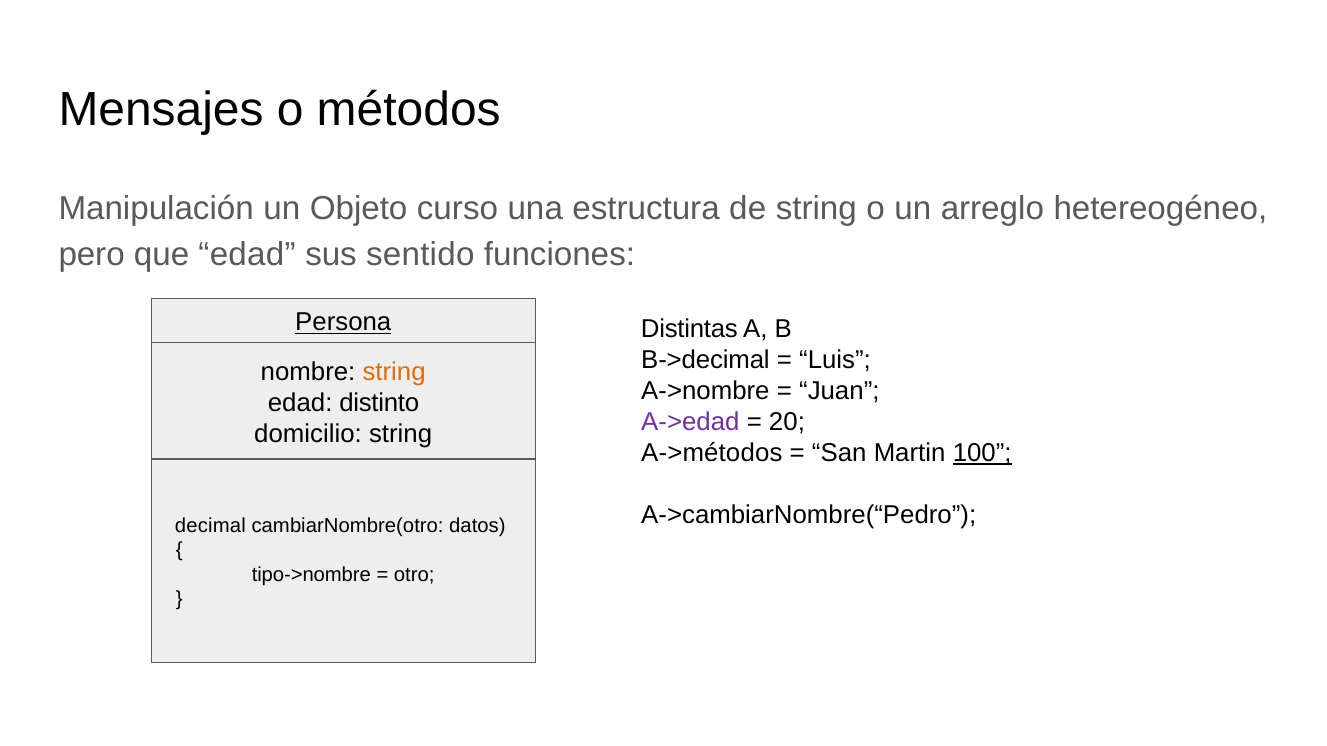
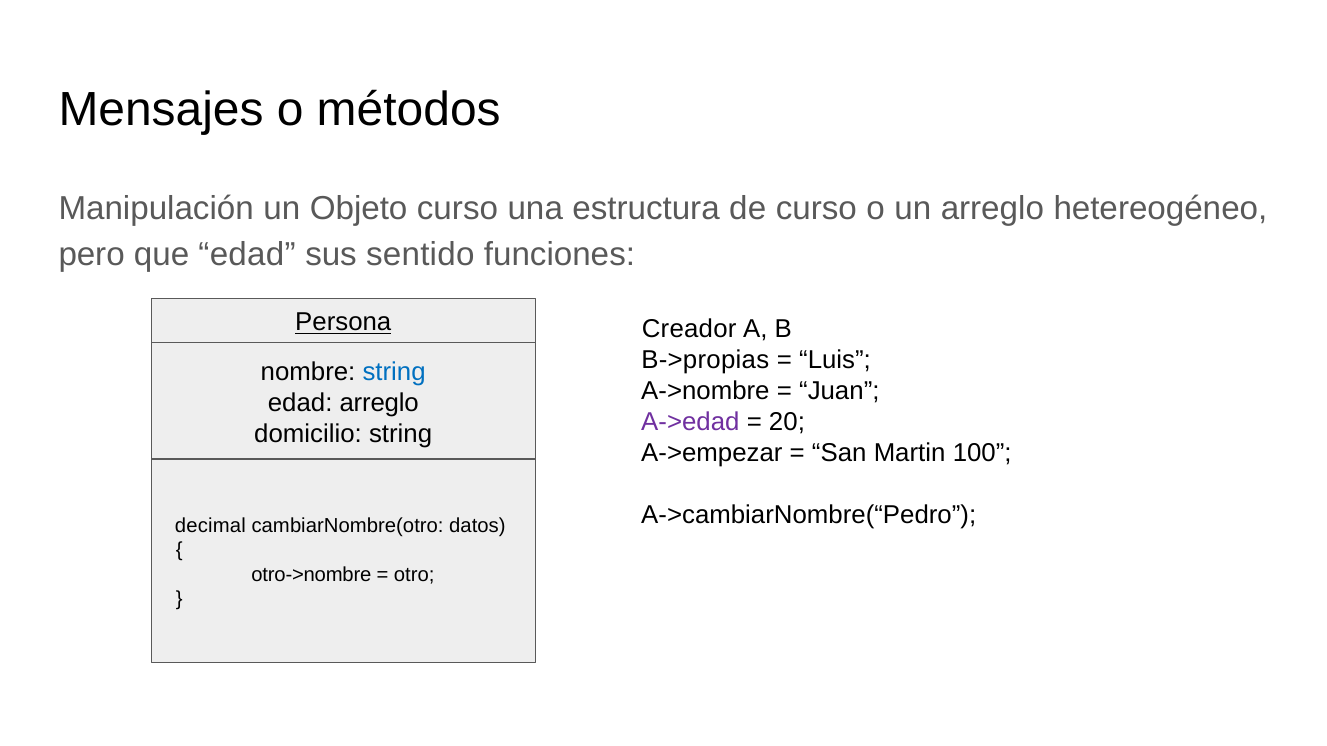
de string: string -> curso (816, 209)
Distintas: Distintas -> Creador (689, 329)
B->decimal: B->decimal -> B->propias (705, 360)
string colour: orange -> blue (394, 372)
edad distinto: distinto -> arreglo (379, 403)
A->métodos: A->métodos -> A->empezar (712, 453)
100 underline: present -> none (982, 453)
tipo->nombre: tipo->nombre -> otro->nombre (311, 575)
